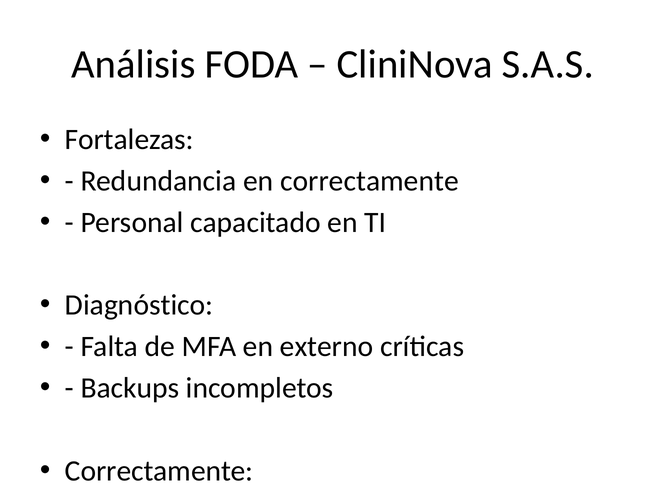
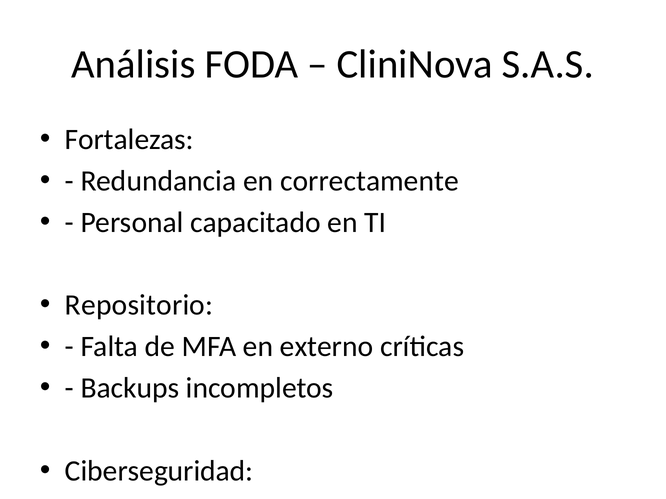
Diagnóstico: Diagnóstico -> Repositorio (139, 306)
Correctamente: Correctamente -> Ciberseguridad (159, 471)
